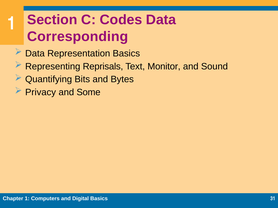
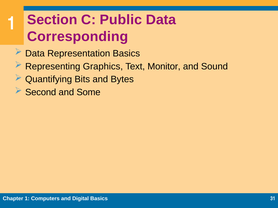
Codes: Codes -> Public (121, 20)
Reprisals: Reprisals -> Graphics (103, 67)
Privacy: Privacy -> Second (41, 92)
